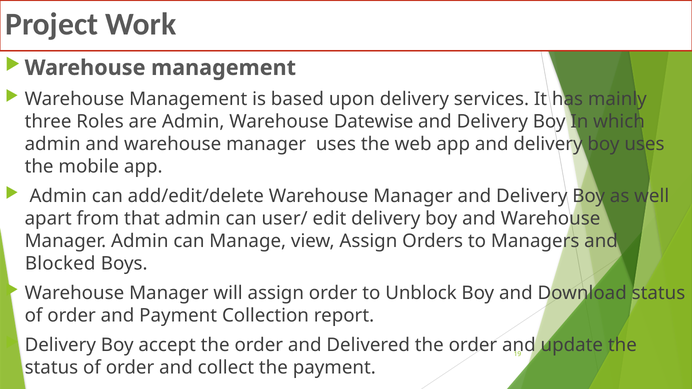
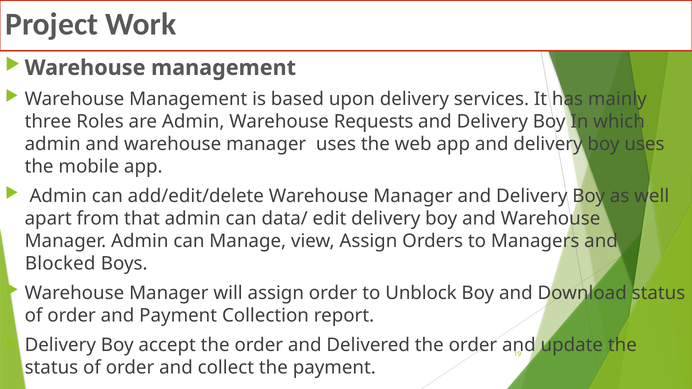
Datewise: Datewise -> Requests (374, 122)
user/: user/ -> data/ (285, 219)
